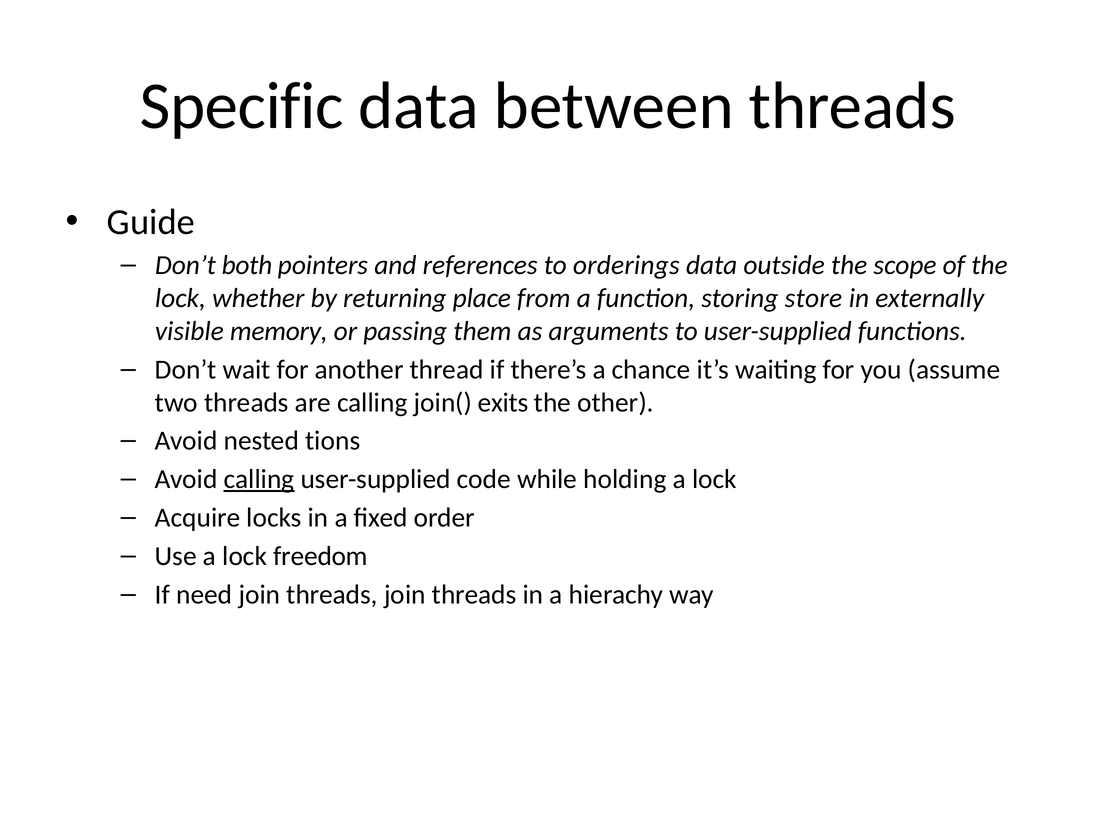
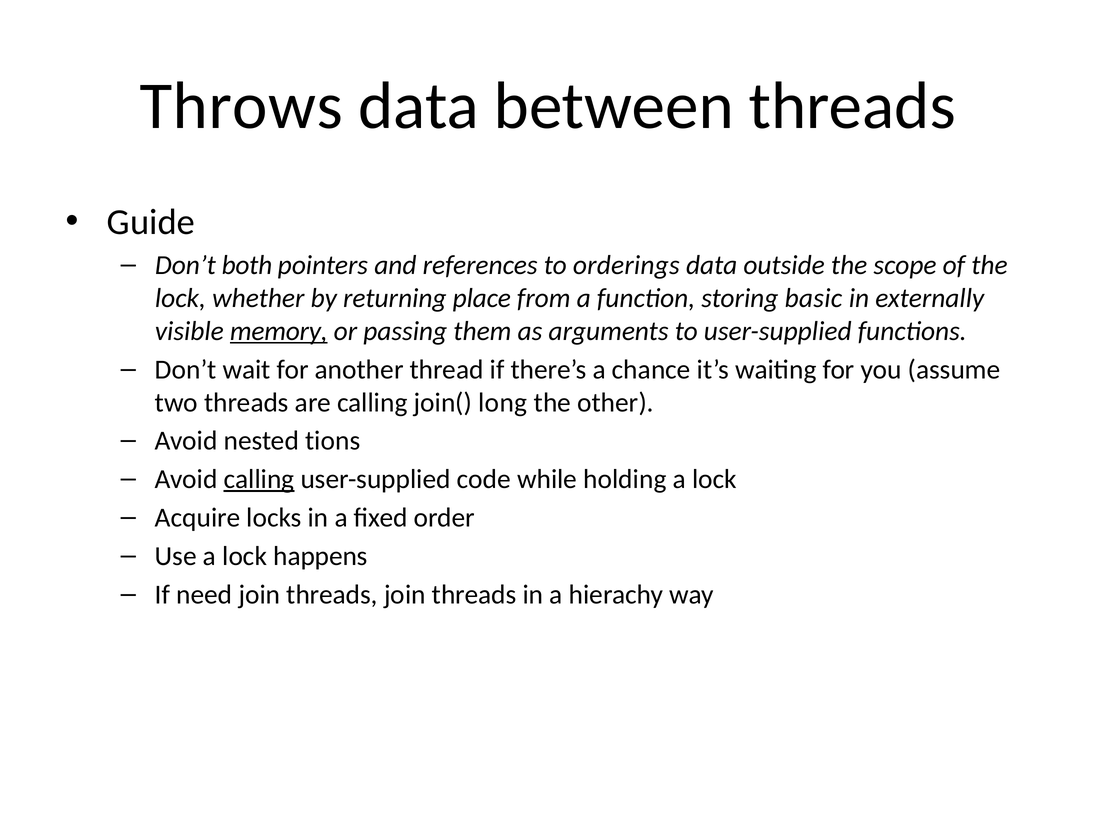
Specific: Specific -> Throws (241, 106)
store: store -> basic (813, 298)
memory underline: none -> present (279, 331)
exits: exits -> long (503, 402)
freedom: freedom -> happens (320, 556)
